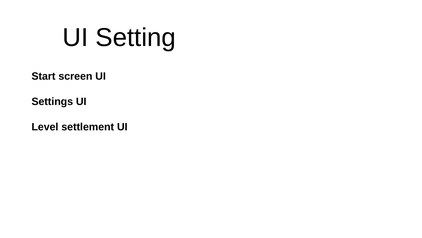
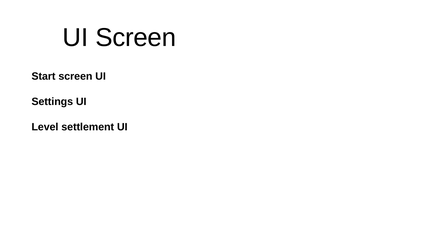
UI Setting: Setting -> Screen (136, 37)
